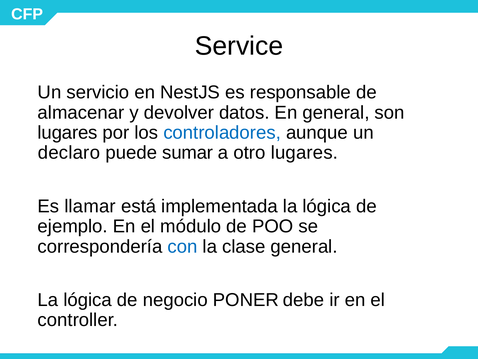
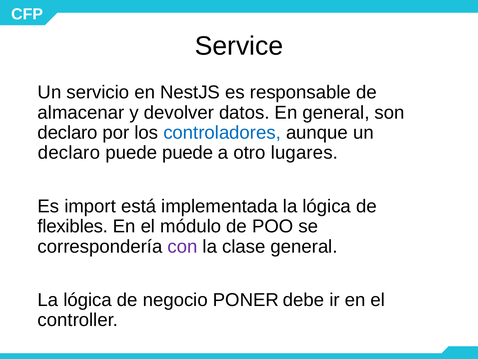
lugares: lugares -> declaro (68, 133)
puede sumar: sumar -> puede (188, 153)
llamar: llamar -> import (90, 206)
ejemplo: ejemplo -> flexibles (73, 226)
con colour: blue -> purple (182, 246)
